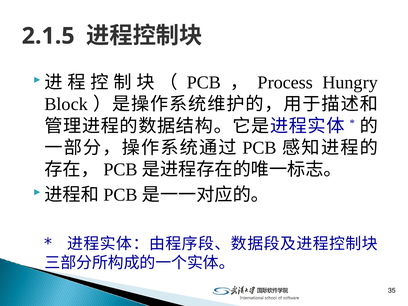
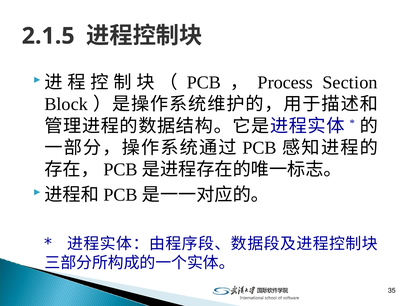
Hungry: Hungry -> Section (350, 83)
